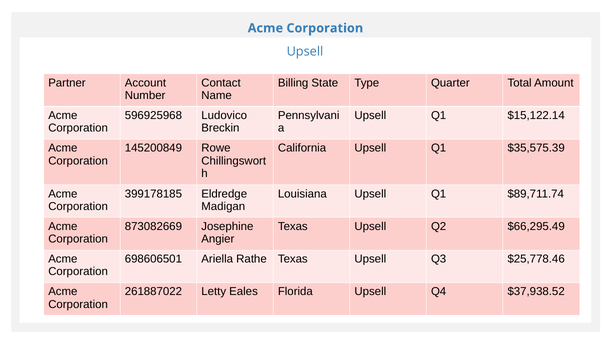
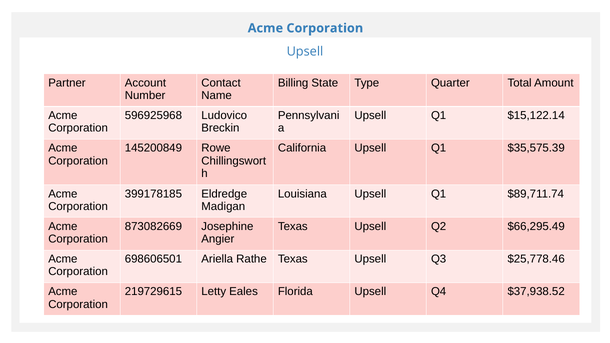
261887022: 261887022 -> 219729615 (153, 292)
